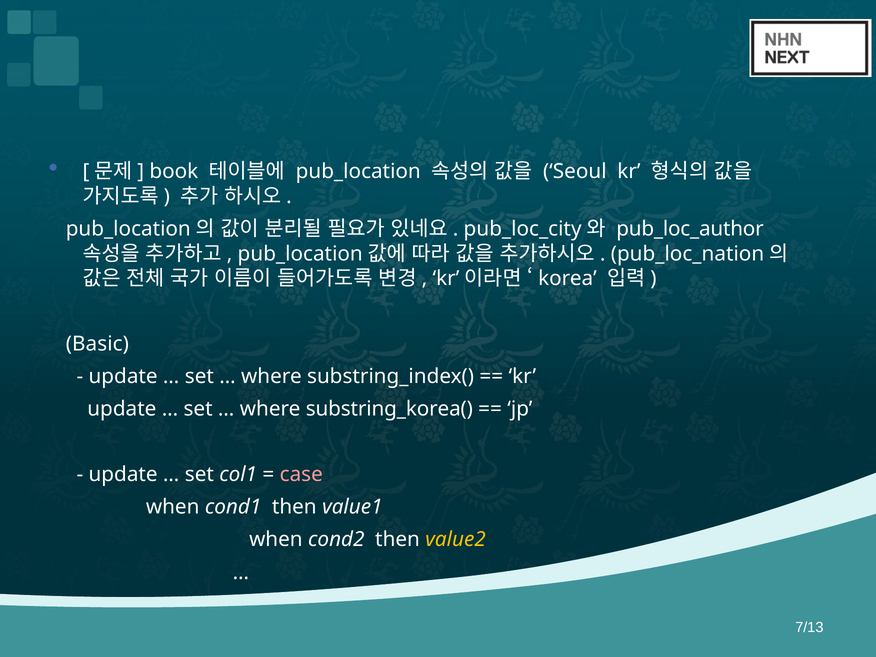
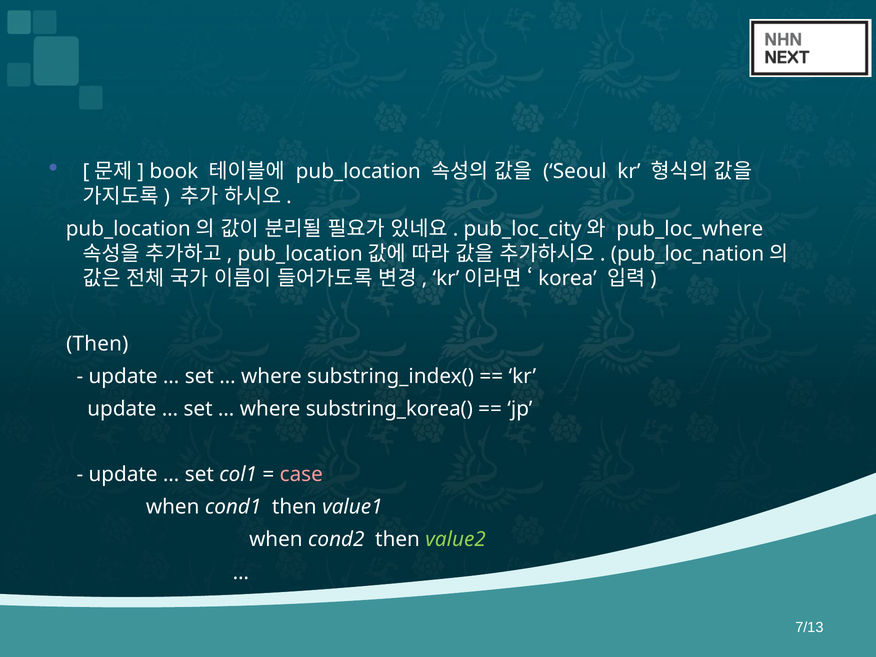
pub_loc_author: pub_loc_author -> pub_loc_where (690, 229)
Basic: Basic -> Then (97, 344)
value2 colour: yellow -> light green (456, 540)
